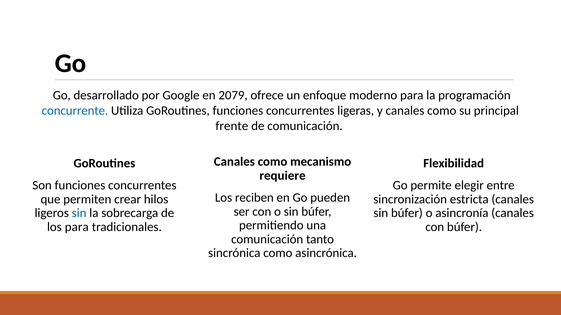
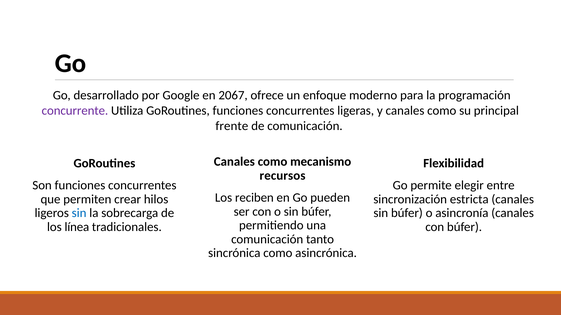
2079: 2079 -> 2067 (233, 95)
concurrente colour: blue -> purple (75, 111)
requiere: requiere -> recursos (283, 176)
los para: para -> línea (77, 227)
